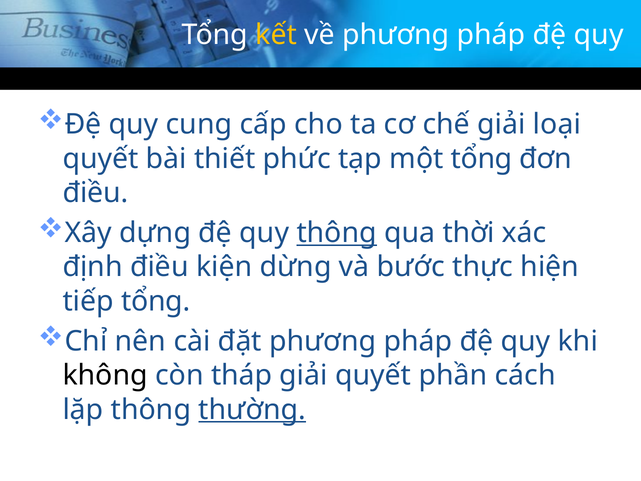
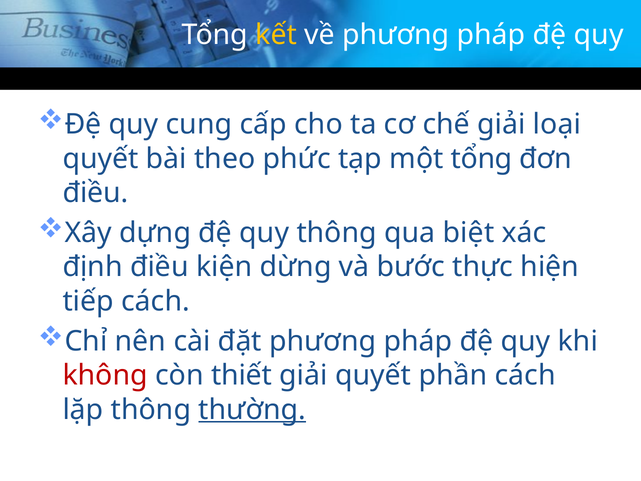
thiết: thiết -> theo (225, 159)
thông underline: present -> none (337, 233)
thời: thời -> biệt (469, 233)
tiếp tổng: tổng -> cách (156, 301)
không colour: black -> red (105, 375)
tháp: tháp -> thiết (242, 375)
